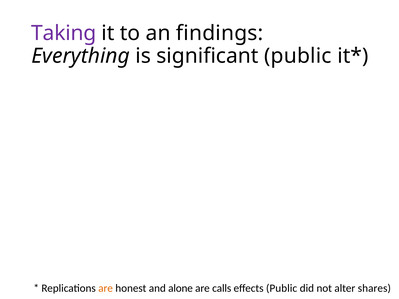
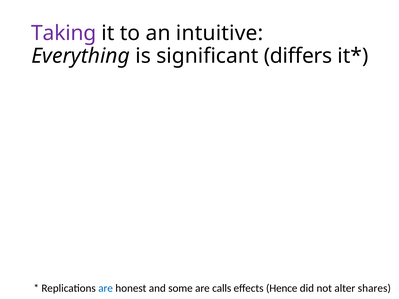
findings: findings -> intuitive (220, 33)
significant public: public -> differs (298, 56)
are colour: orange -> blue (106, 288)
alone: alone -> some (180, 288)
effects Public: Public -> Hence (282, 288)
